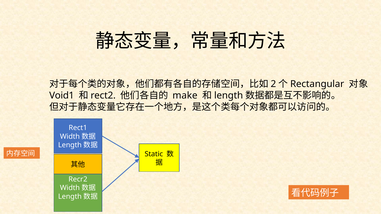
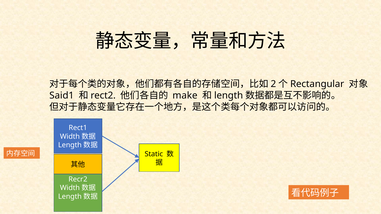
Void1: Void1 -> Said1 (62, 96)
